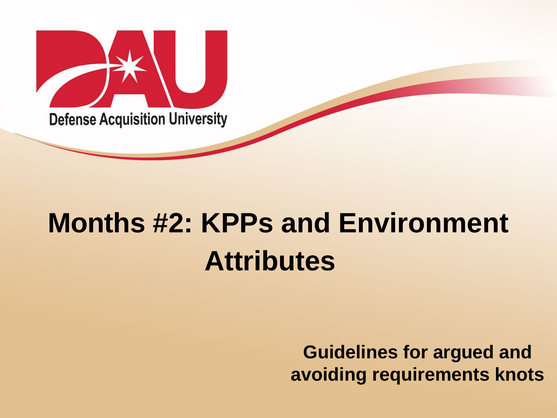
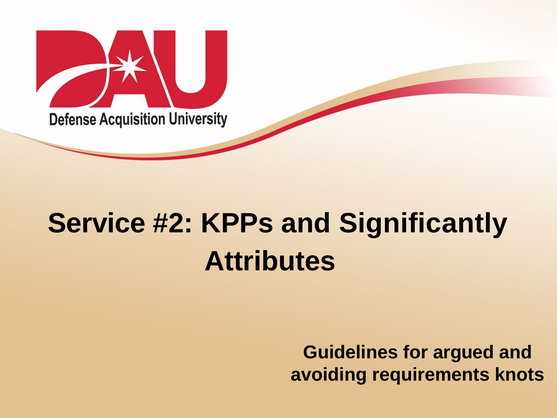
Months: Months -> Service (97, 223)
Environment: Environment -> Significantly (423, 223)
